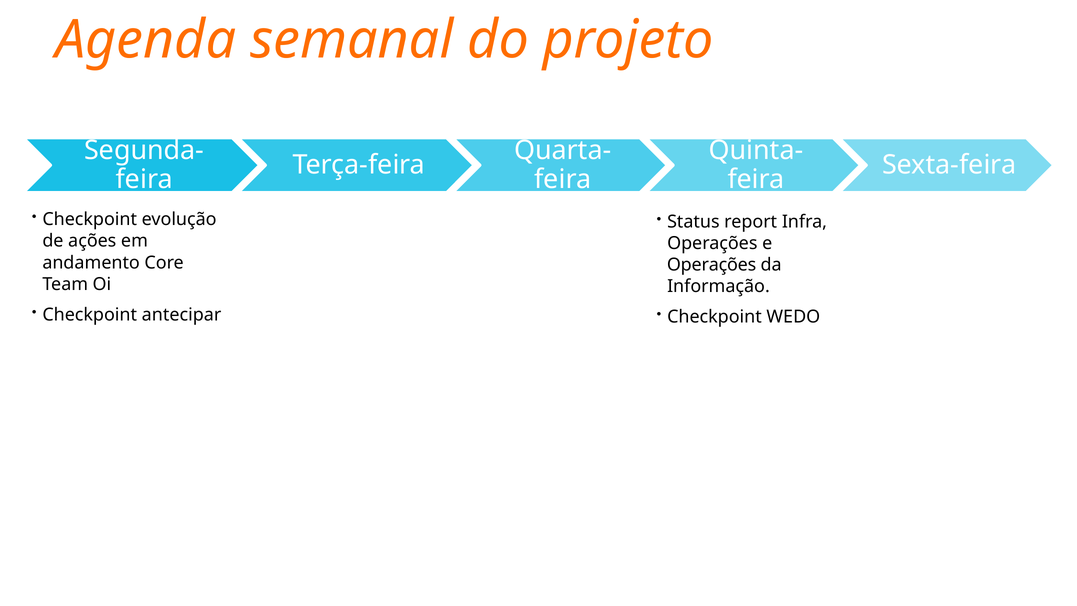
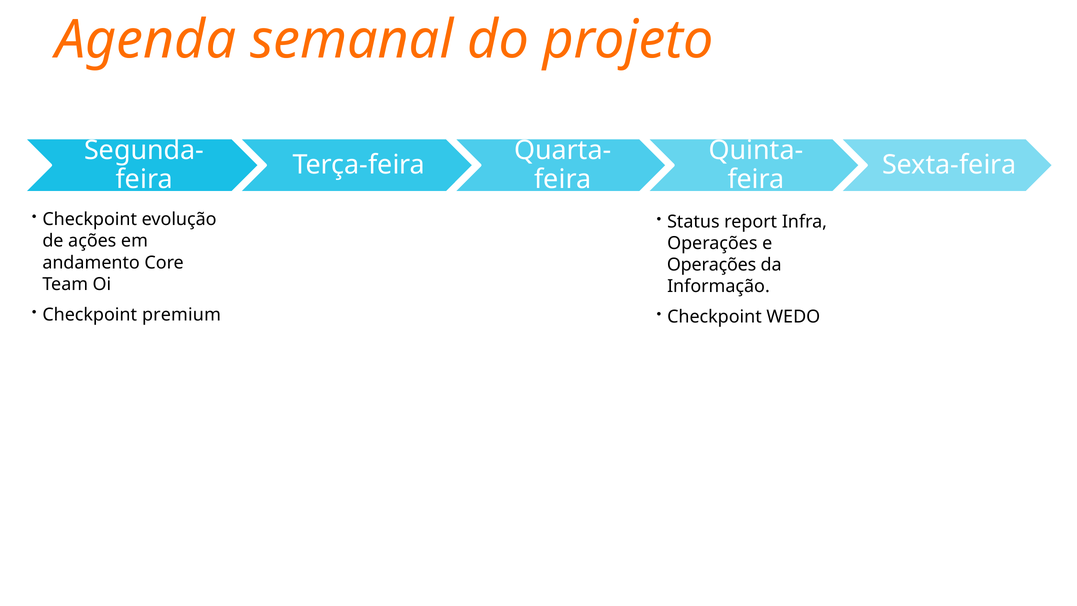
antecipar: antecipar -> premium (181, 315)
